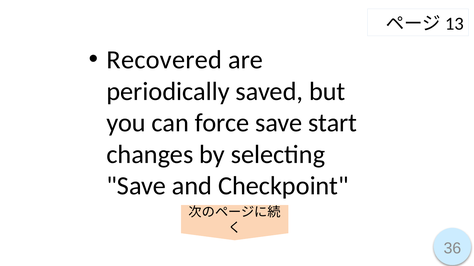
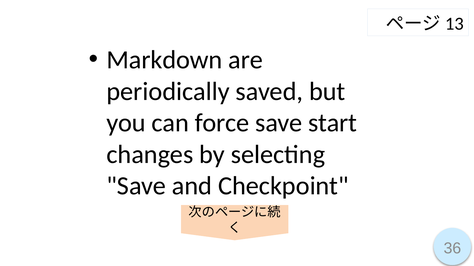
Recovered: Recovered -> Markdown (164, 60)
